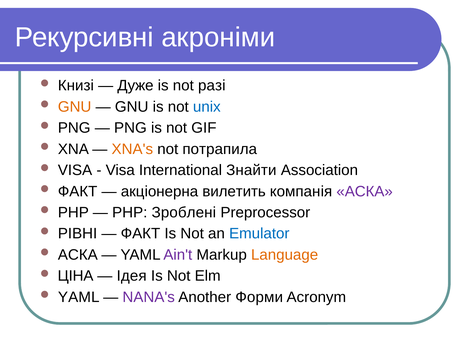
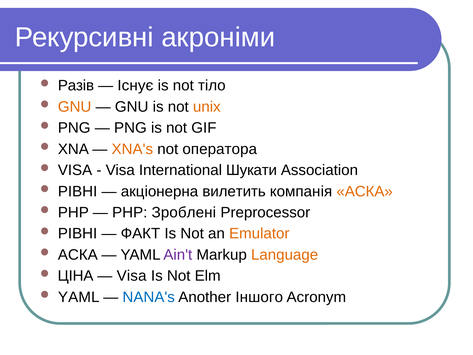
Книзі: Книзі -> Разів (76, 86)
Дуже: Дуже -> Існує (135, 86)
разі: разі -> тіло (212, 86)
unix colour: blue -> orange (207, 107)
потрапила: потрапила -> оператора (220, 149)
Знайти: Знайти -> Шукати (251, 170)
ФАКТ: ФАКТ -> РІВНІ (78, 191)
АСКА colour: purple -> orange (365, 191)
Emulator colour: blue -> orange (259, 234)
Ідея: Ідея -> Visa (132, 276)
NANA's colour: purple -> blue (149, 297)
Форми: Форми -> Іншого (259, 297)
